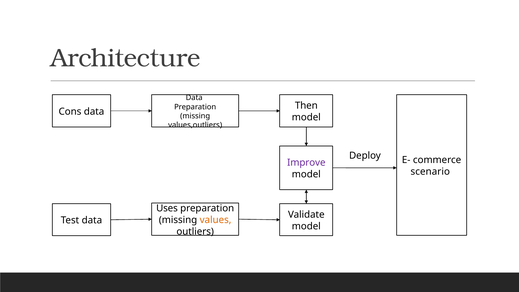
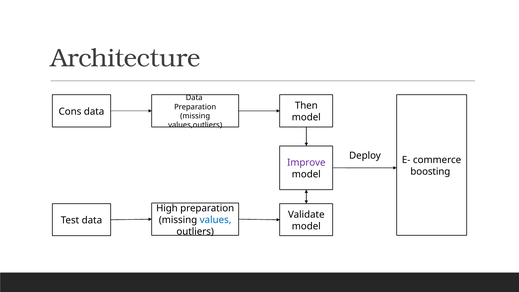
scenario: scenario -> boosting (430, 172)
Uses: Uses -> High (167, 208)
values colour: orange -> blue (216, 220)
